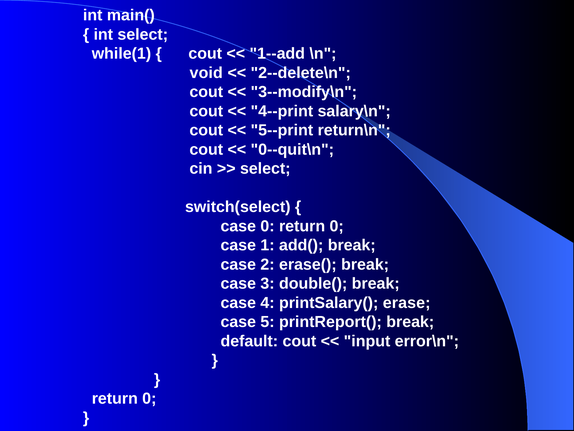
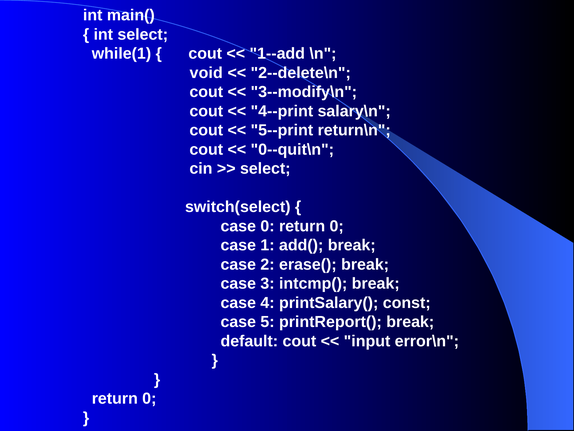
double(: double( -> intcmp( (313, 283)
erase: erase -> const (407, 302)
